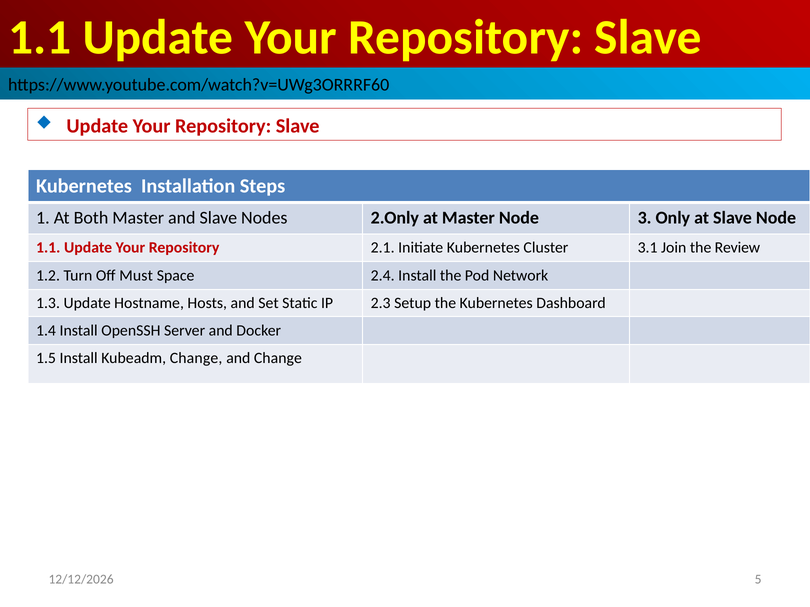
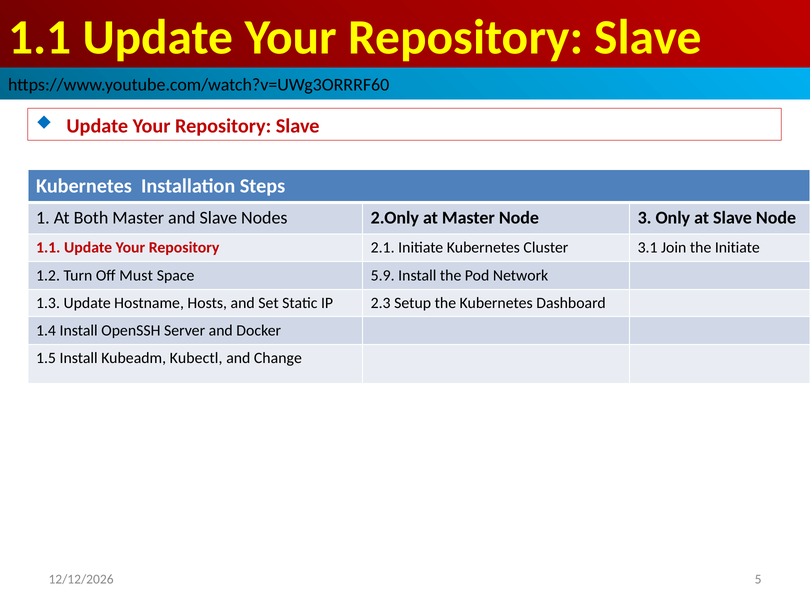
the Review: Review -> Initiate (737, 248)
2.4: 2.4 -> 5.9 (383, 276)
Kubeadm Change: Change -> Kubectl (196, 359)
